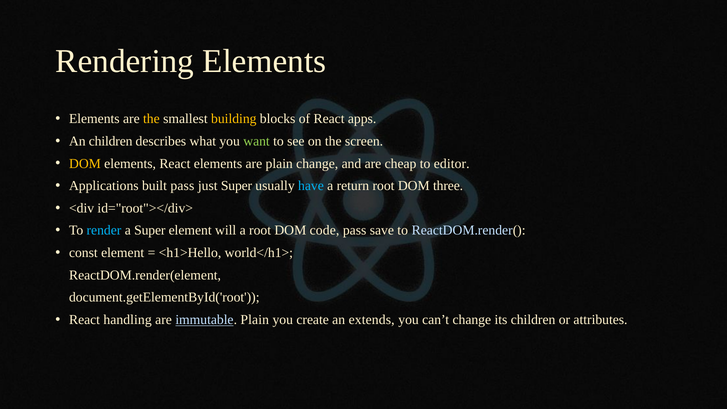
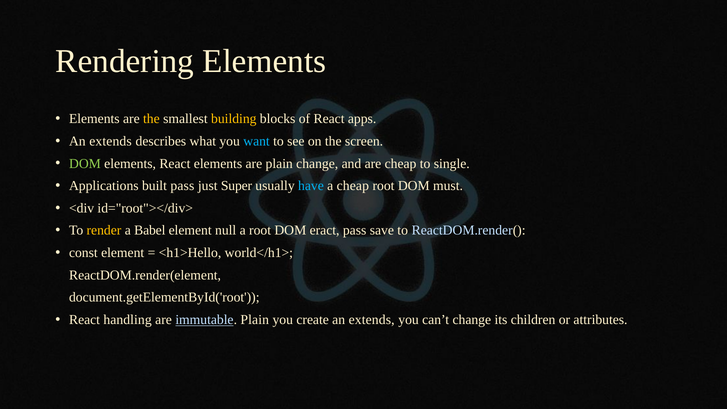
children: children -> extends (111, 141)
want colour: light green -> light blue (257, 141)
DOM colour: yellow -> light green (85, 163)
editor: editor -> single (452, 163)
a return: return -> cheap (353, 186)
three: three -> must (448, 186)
render colour: light blue -> yellow (104, 230)
a Super: Super -> Babel (150, 230)
will: will -> null (226, 230)
code: code -> eract (325, 230)
